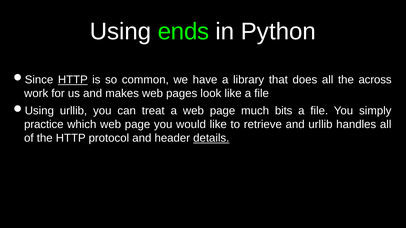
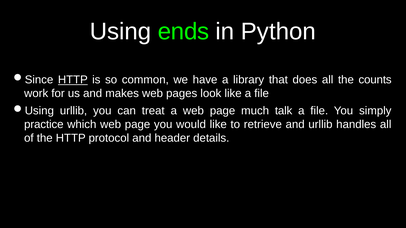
across: across -> counts (375, 80)
bits: bits -> talk (284, 111)
details underline: present -> none (211, 138)
